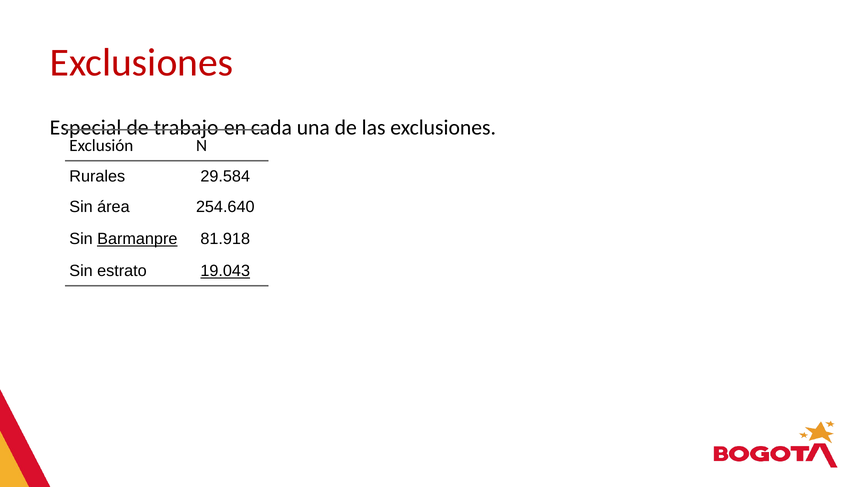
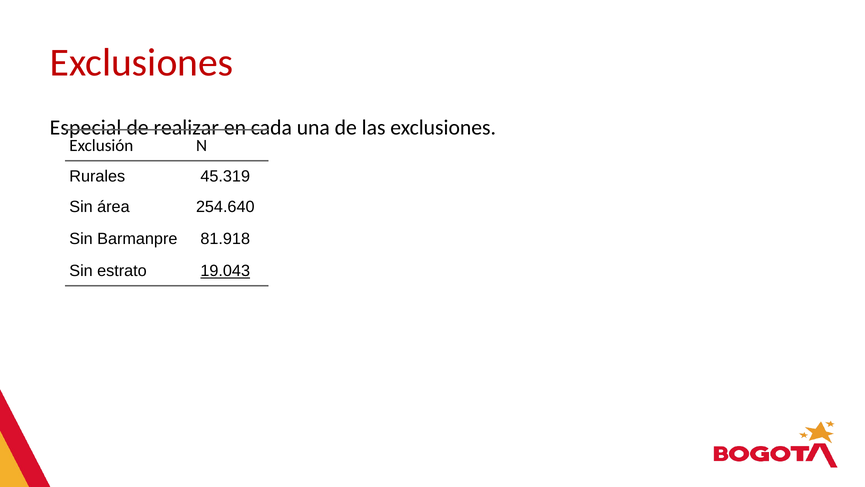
trabajo: trabajo -> realizar (186, 127)
29.584: 29.584 -> 45.319 (225, 176)
Barmanpre underline: present -> none (137, 239)
